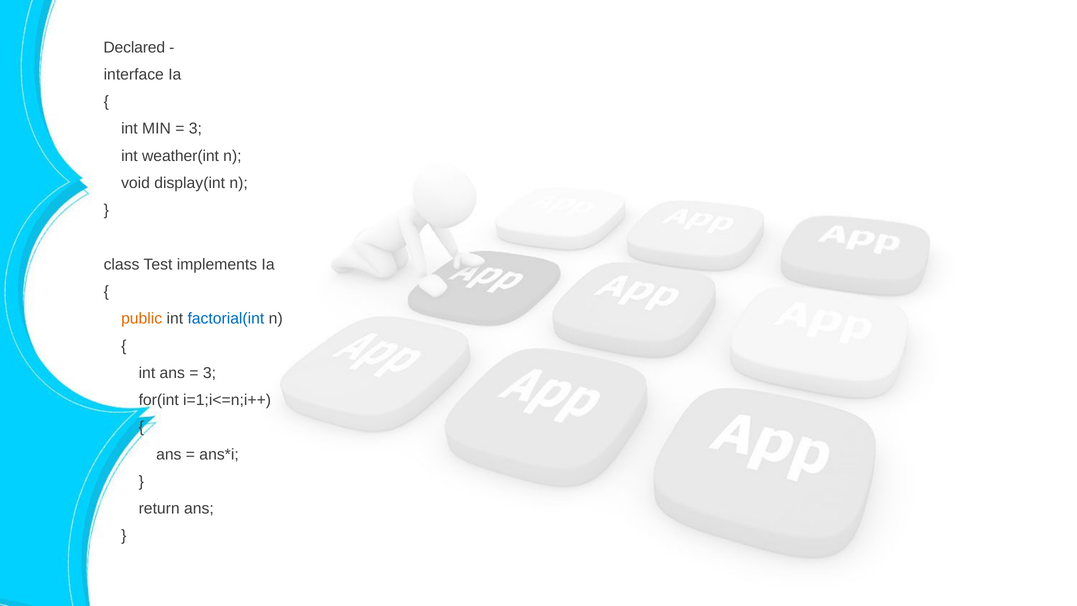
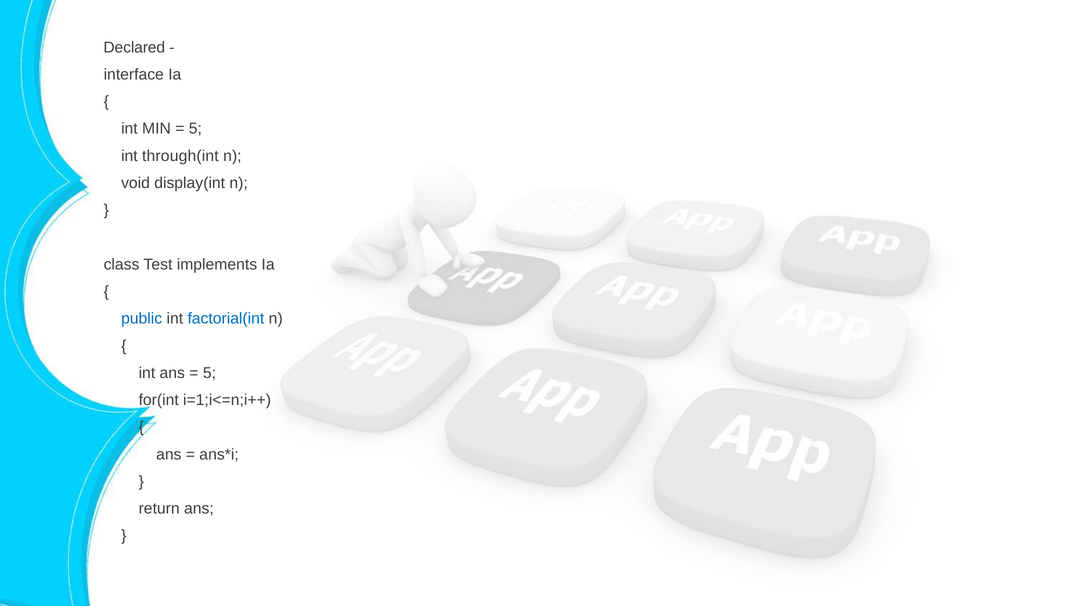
3: 3 -> 5 (195, 129)
weather(int: weather(int -> through(int (180, 156)
public colour: orange -> blue (142, 319)
3: 3 -> 5 (209, 373)
